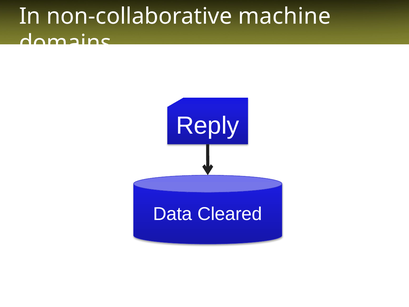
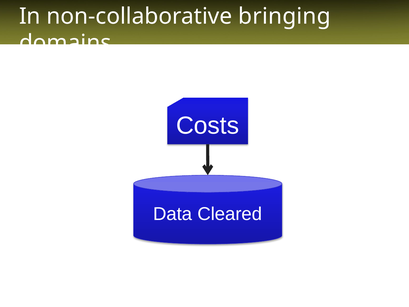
machine: machine -> bringing (285, 16)
Reply: Reply -> Costs (208, 126)
